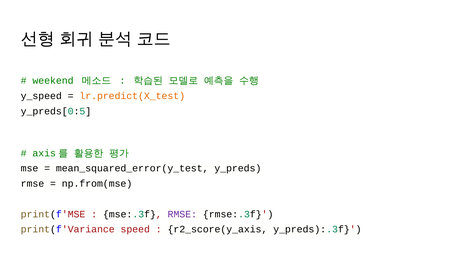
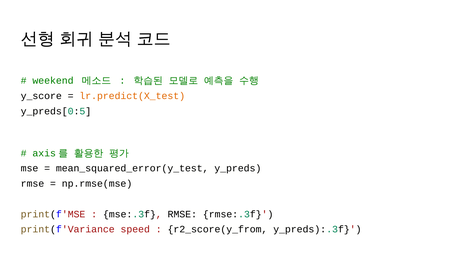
y_speed: y_speed -> y_score (41, 96)
np.from(mse: np.from(mse -> np.rmse(mse (97, 184)
RMSE colour: purple -> black (182, 214)
r2_score(y_axis: r2_score(y_axis -> r2_score(y_from (218, 230)
